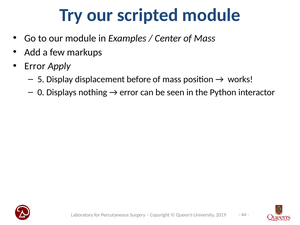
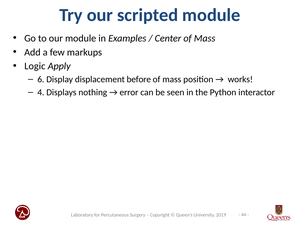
Error: Error -> Logic (35, 66)
5: 5 -> 6 (41, 79)
0: 0 -> 4 (41, 92)
